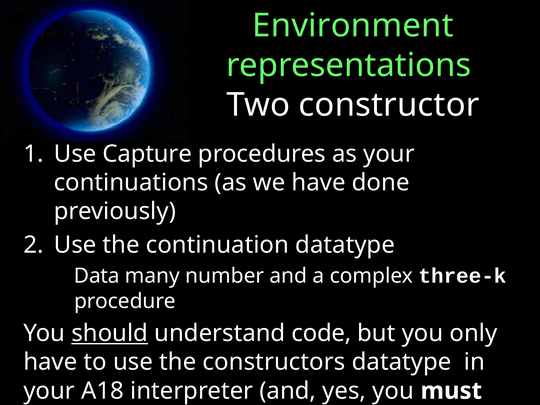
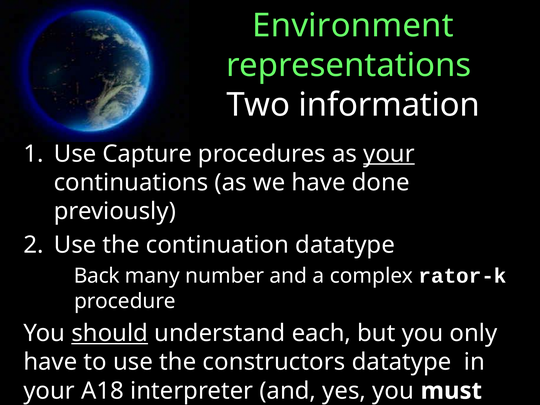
constructor: constructor -> information (389, 105)
your underline: none -> present (389, 154)
Data: Data -> Back (97, 276)
three-k: three-k -> rator-k (463, 276)
code: code -> each (321, 333)
